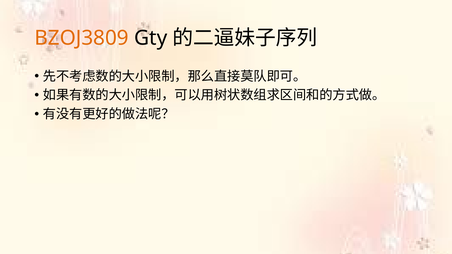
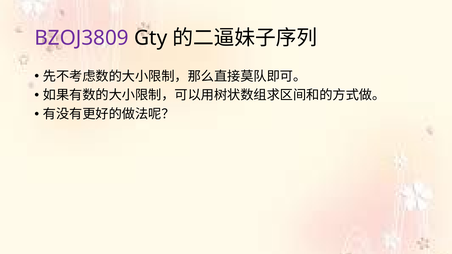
BZOJ3809 colour: orange -> purple (82, 38)
